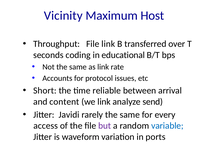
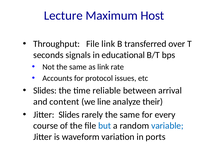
Vicinity: Vicinity -> Lecture (63, 16)
coding: coding -> signals (78, 55)
Short: Short -> Slides (45, 91)
we link: link -> line (104, 102)
send: send -> their (153, 102)
Jitter Javidi: Javidi -> Slides (69, 115)
access: access -> course (46, 126)
but colour: purple -> blue (105, 126)
